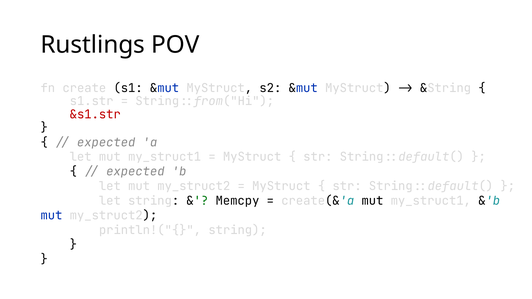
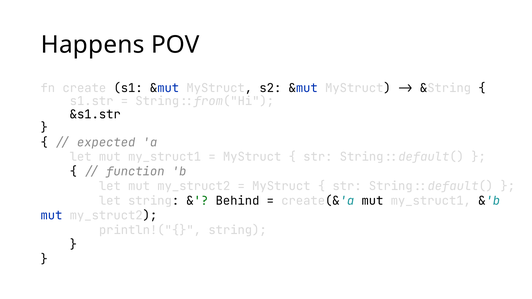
Rustlings: Rustlings -> Happens (93, 45)
&s1.str colour: red -> black (95, 114)
expected: expected -> function (135, 172)
Memcpy: Memcpy -> Behind (238, 201)
